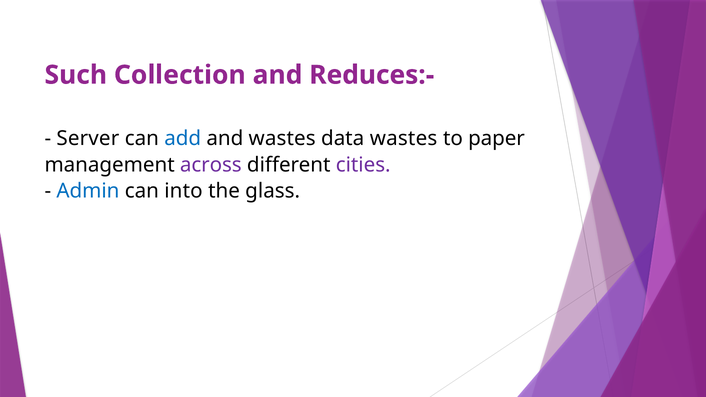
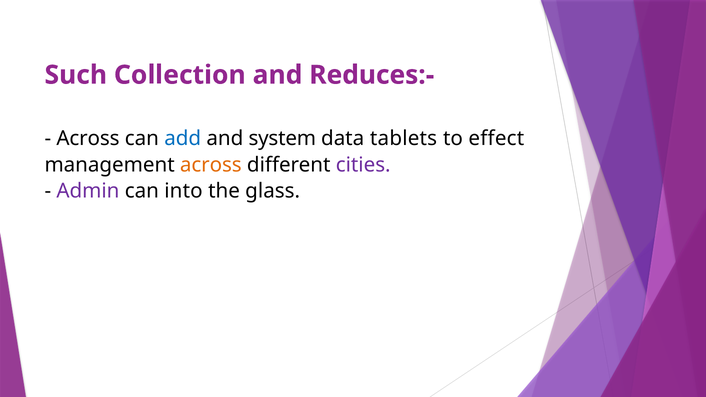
Server: Server -> Across (88, 139)
and wastes: wastes -> system (282, 139)
data wastes: wastes -> tablets (404, 139)
paper: paper -> effect (496, 139)
across colour: purple -> orange (211, 165)
Admin colour: blue -> purple (88, 191)
